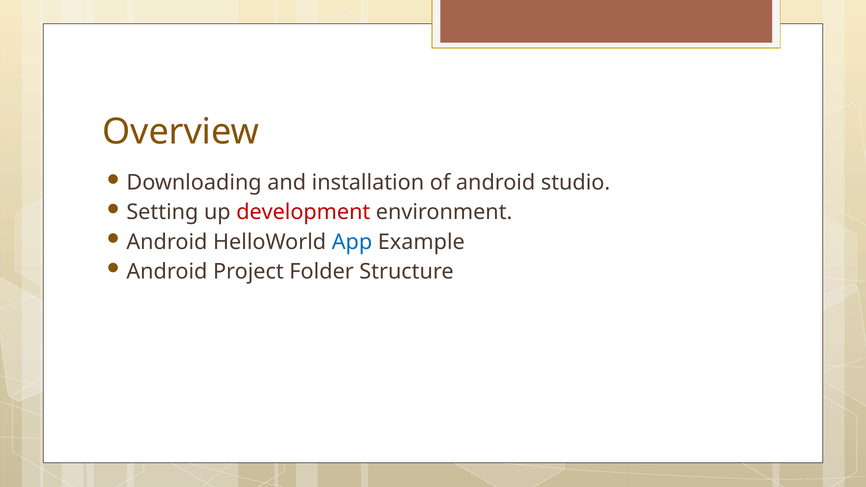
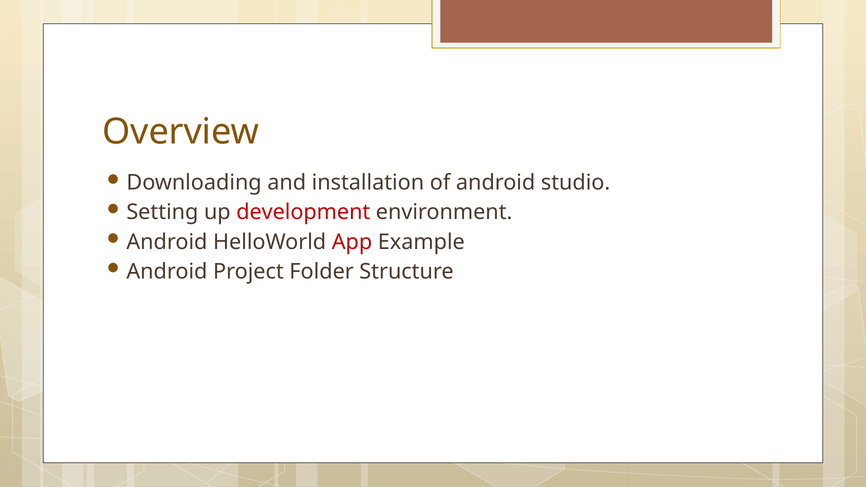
App colour: blue -> red (352, 242)
